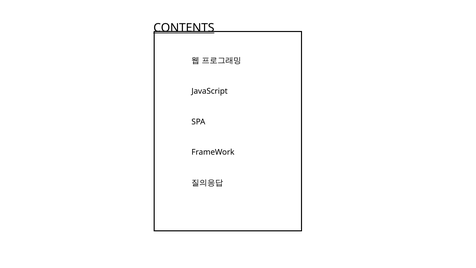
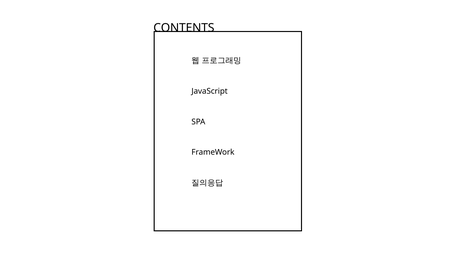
CONTENTS underline: present -> none (184, 28)
